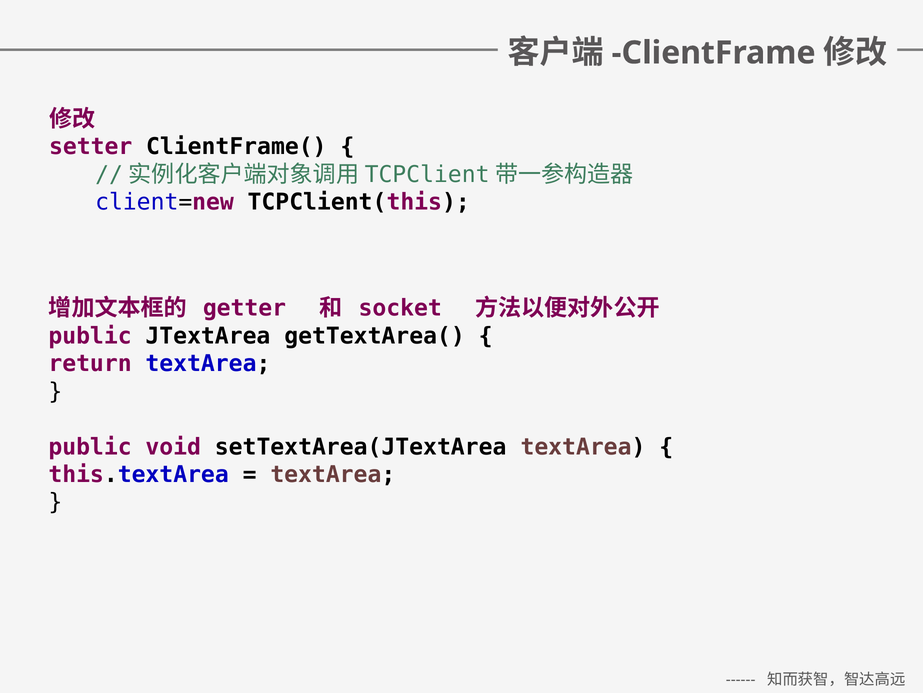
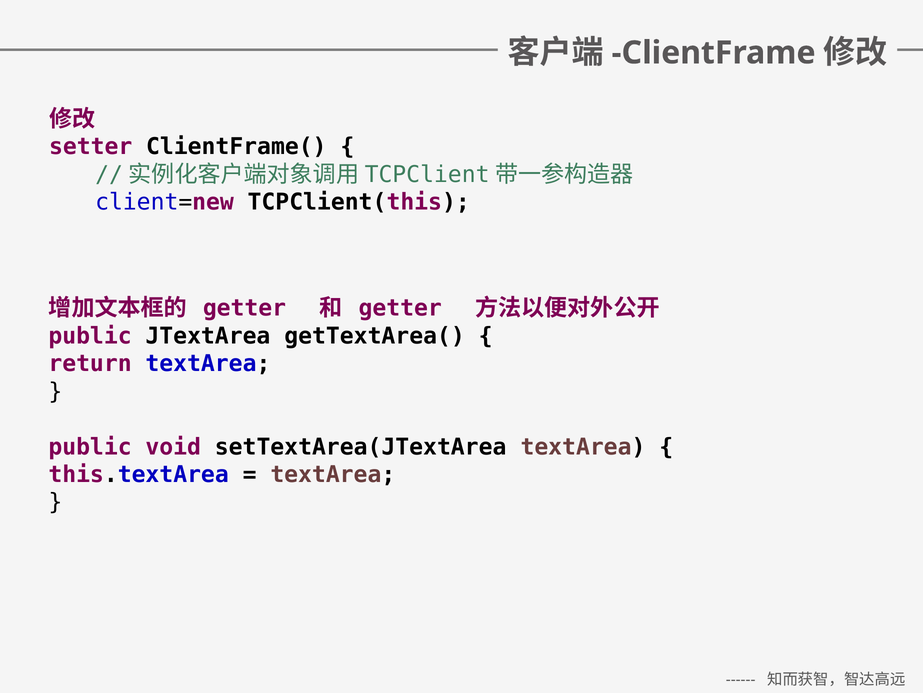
socket: socket -> getter (400, 308)
